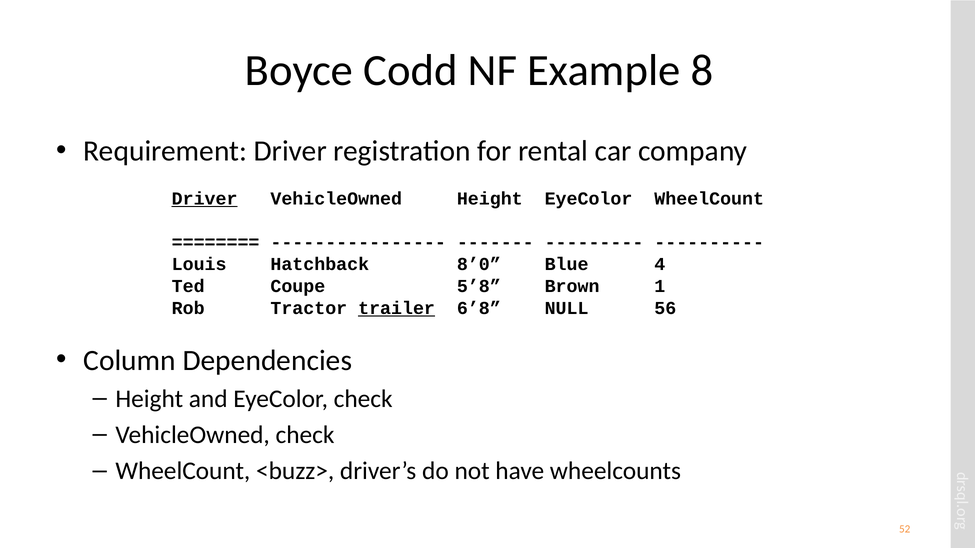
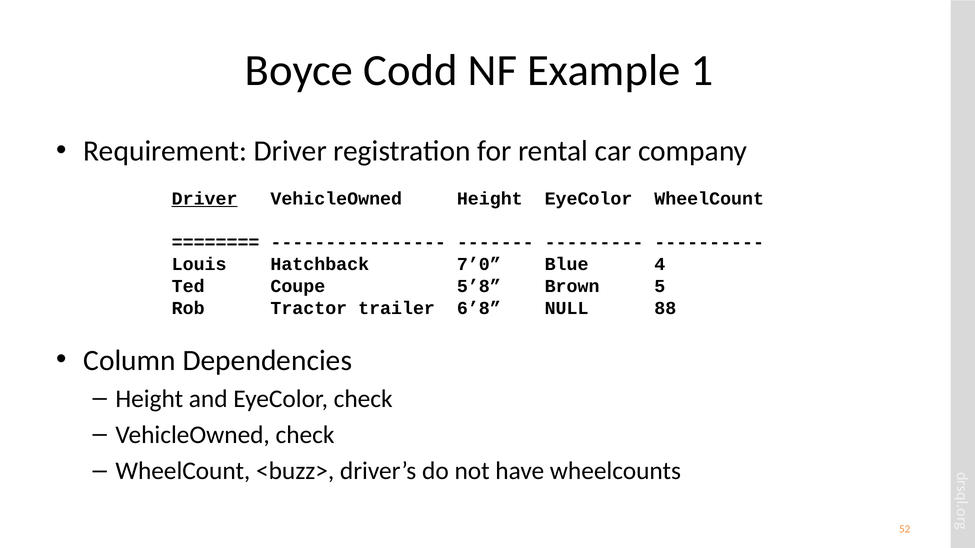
8: 8 -> 1 (702, 71)
8’0: 8’0 -> 7’0 (479, 264)
1: 1 -> 5 (660, 286)
trailer underline: present -> none (397, 308)
56: 56 -> 88 (665, 308)
